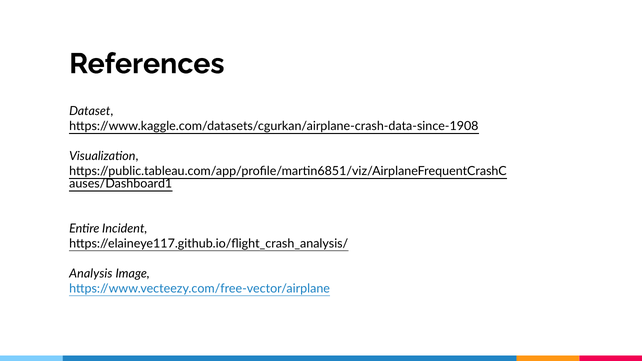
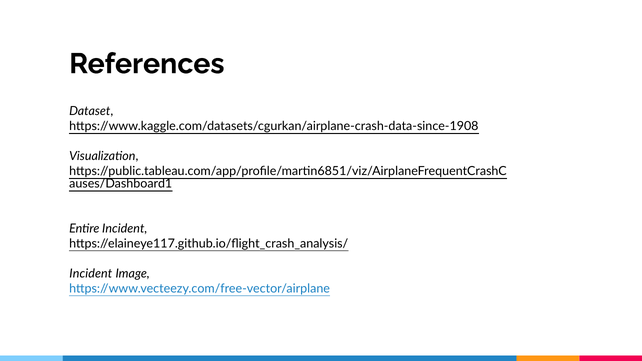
Analysis: Analysis -> Incident (91, 274)
